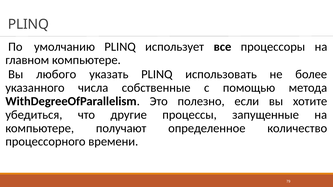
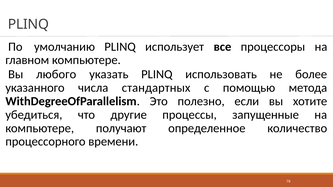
собственные: собственные -> стандартных (156, 88)
